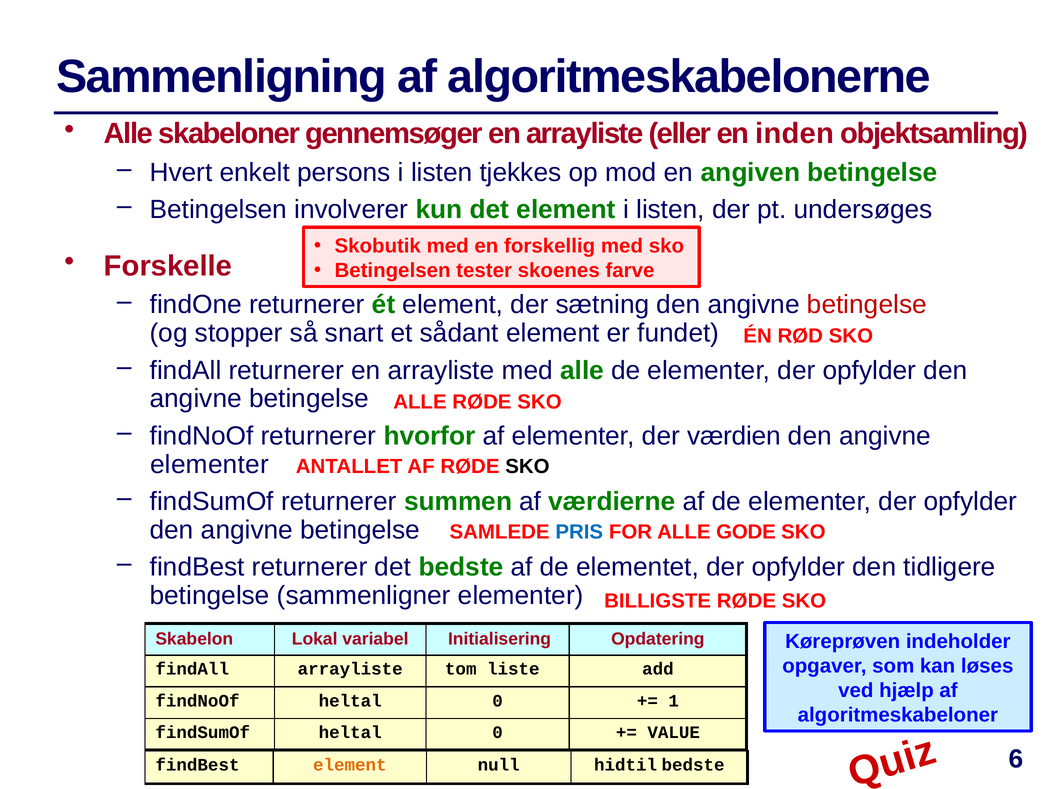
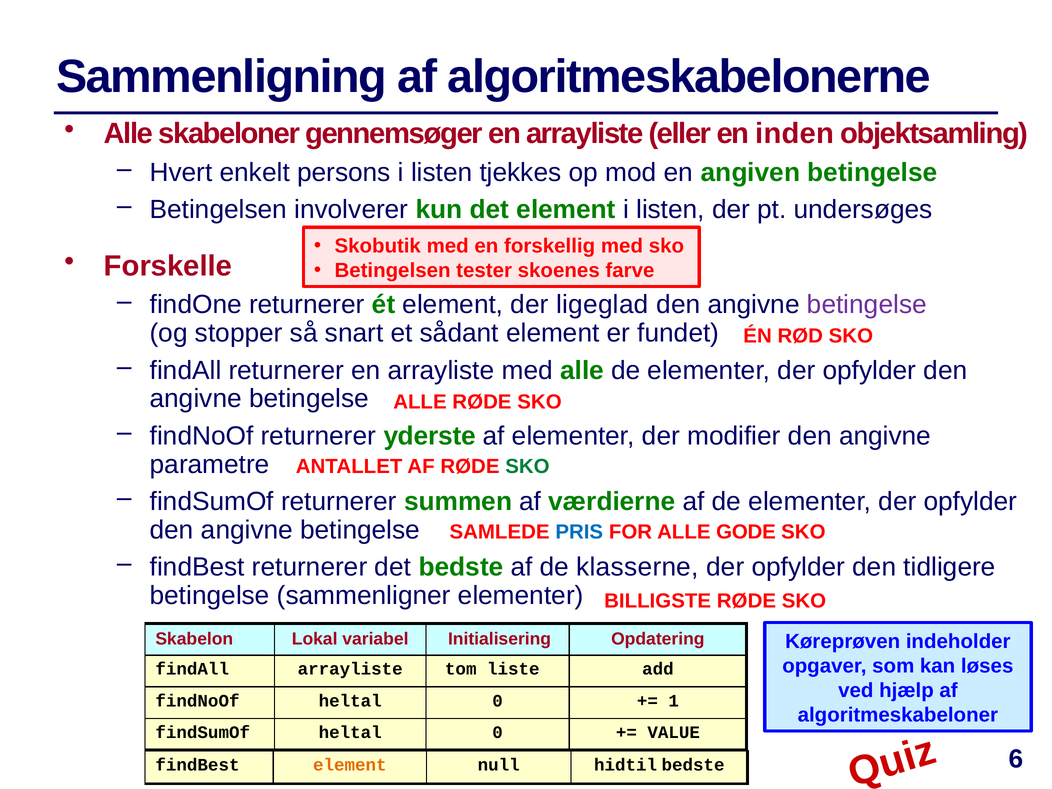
sætning: sætning -> ligeglad (602, 305)
betingelse colour: red -> purple (867, 305)
hvorfor: hvorfor -> yderste (430, 436)
værdien: værdien -> modifier (734, 436)
elementer: elementer -> parametre (210, 464)
SKO colour: black -> green (527, 467)
elementet: elementet -> klasserne (638, 567)
